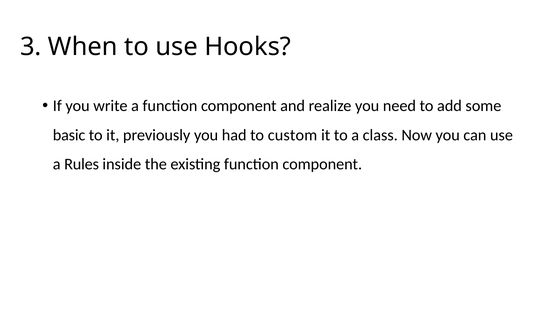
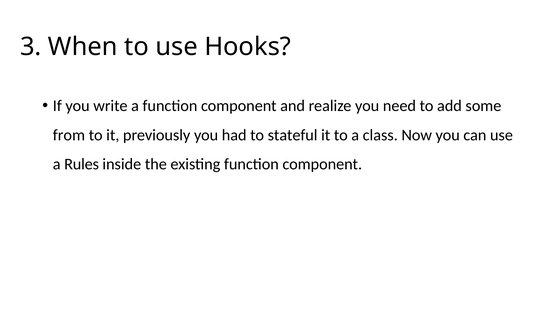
basic: basic -> from (69, 135)
custom: custom -> stateful (293, 135)
